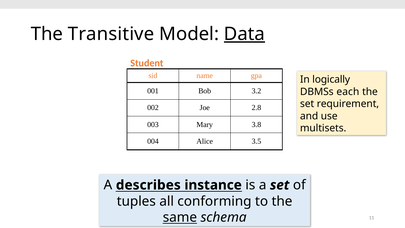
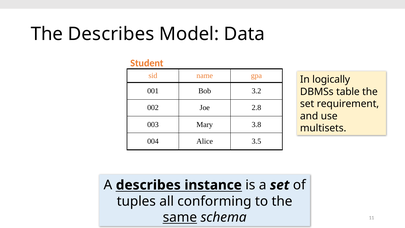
The Transitive: Transitive -> Describes (111, 34)
Data underline: present -> none (244, 34)
each: each -> table (348, 92)
